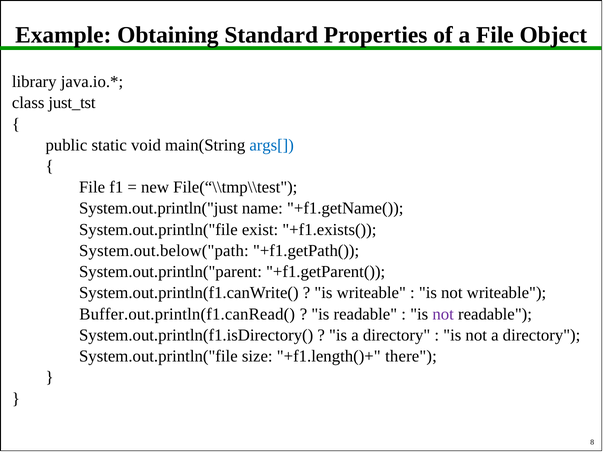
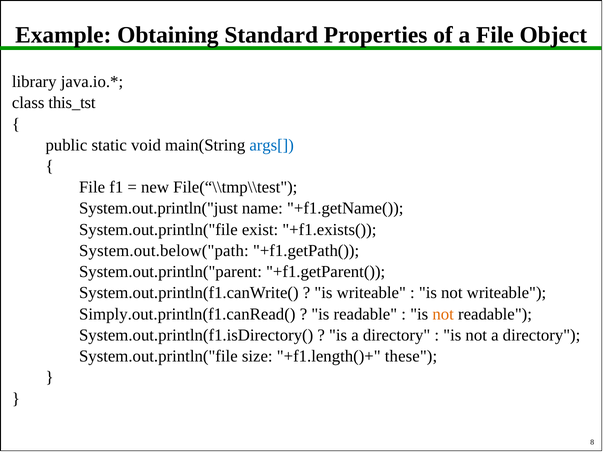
just_tst: just_tst -> this_tst (72, 103)
Buffer.out.println(f1.canRead(: Buffer.out.println(f1.canRead( -> Simply.out.println(f1.canRead( (187, 314)
not colour: purple -> orange (443, 314)
there: there -> these (411, 356)
